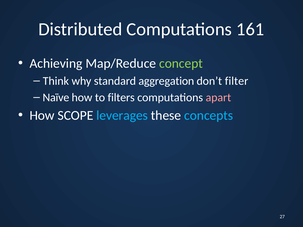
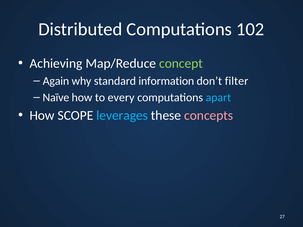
161: 161 -> 102 (250, 29)
Think: Think -> Again (56, 81)
aggregation: aggregation -> information (166, 81)
filters: filters -> every (121, 97)
apart colour: pink -> light blue (218, 97)
concepts colour: light blue -> pink (209, 115)
